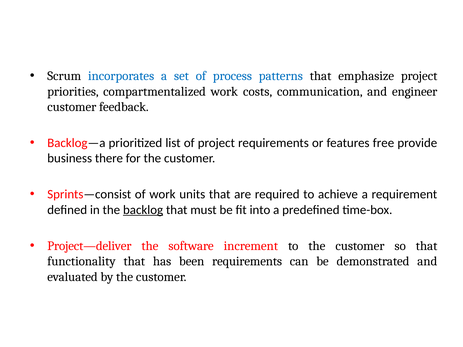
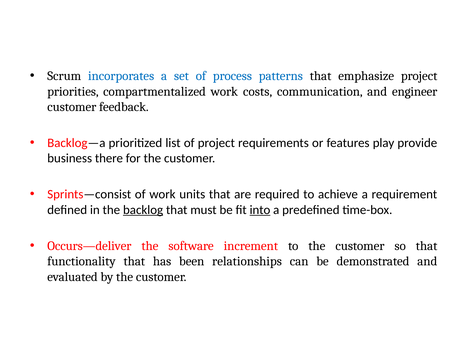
free: free -> play (384, 143)
into underline: none -> present (260, 210)
Project—deliver: Project—deliver -> Occurs—deliver (89, 246)
been requirements: requirements -> relationships (247, 262)
